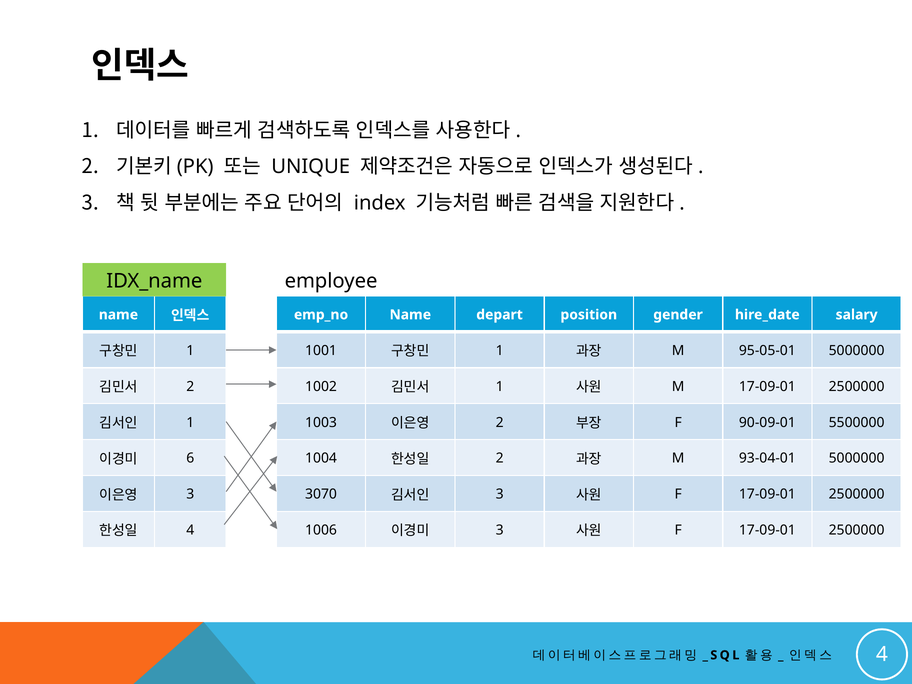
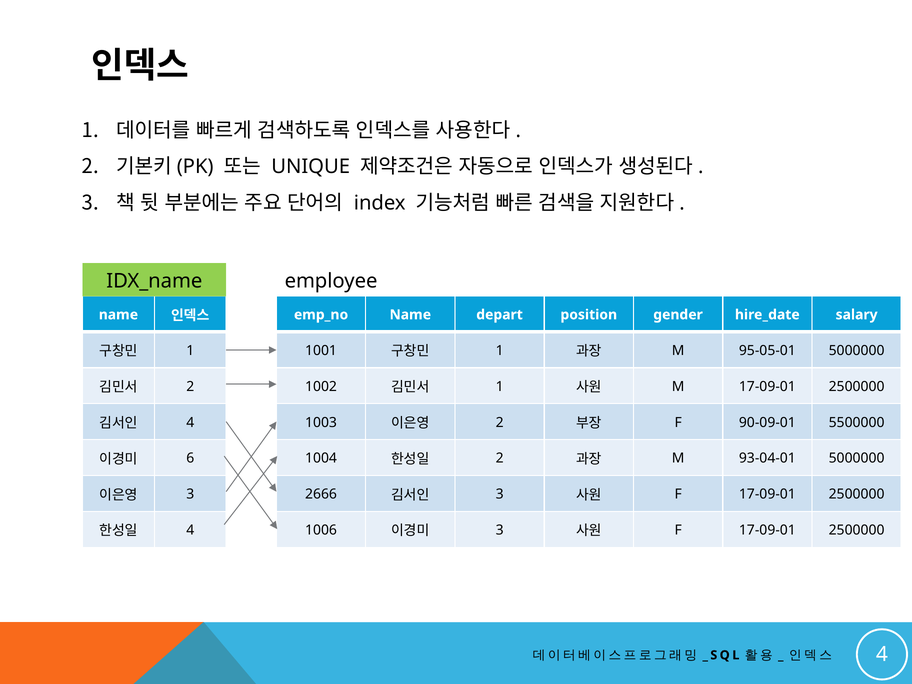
1: 1 -> 4 (190, 422)
3070: 3070 -> 2666 (321, 494)
